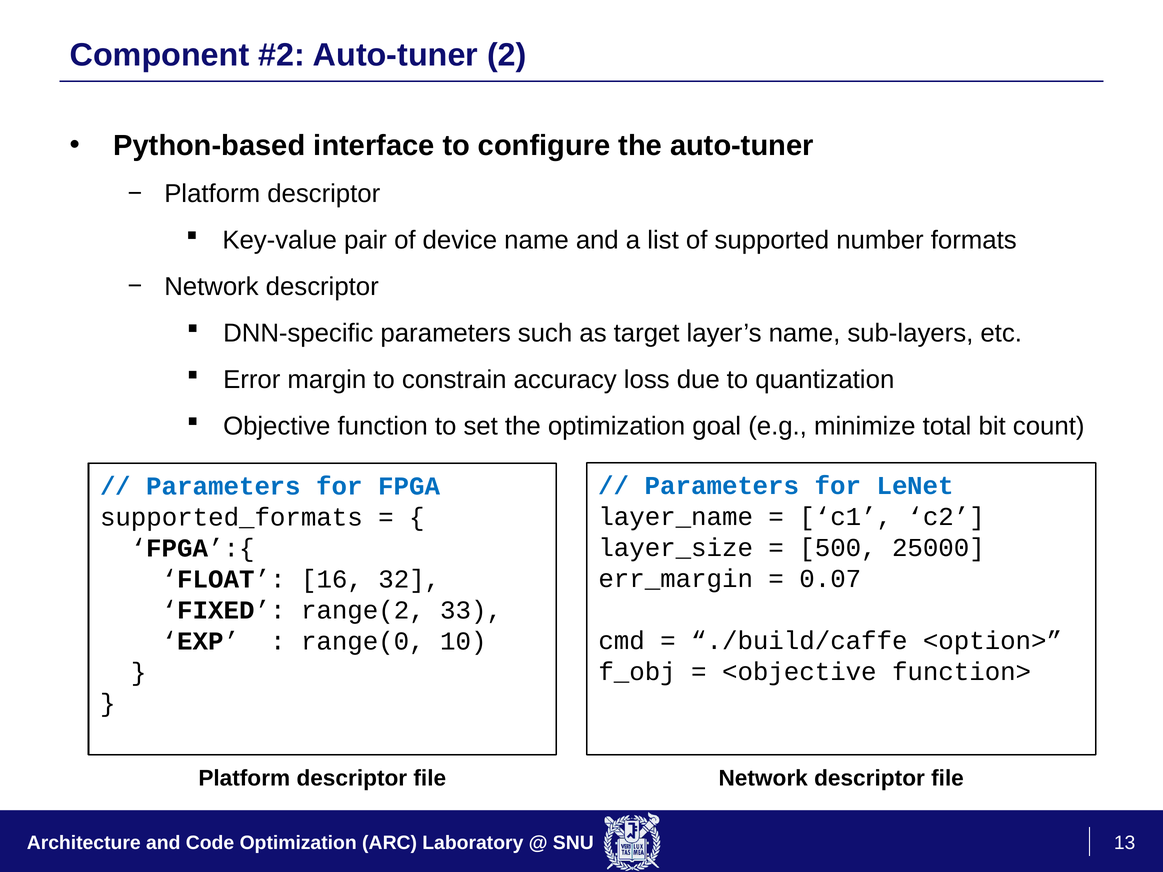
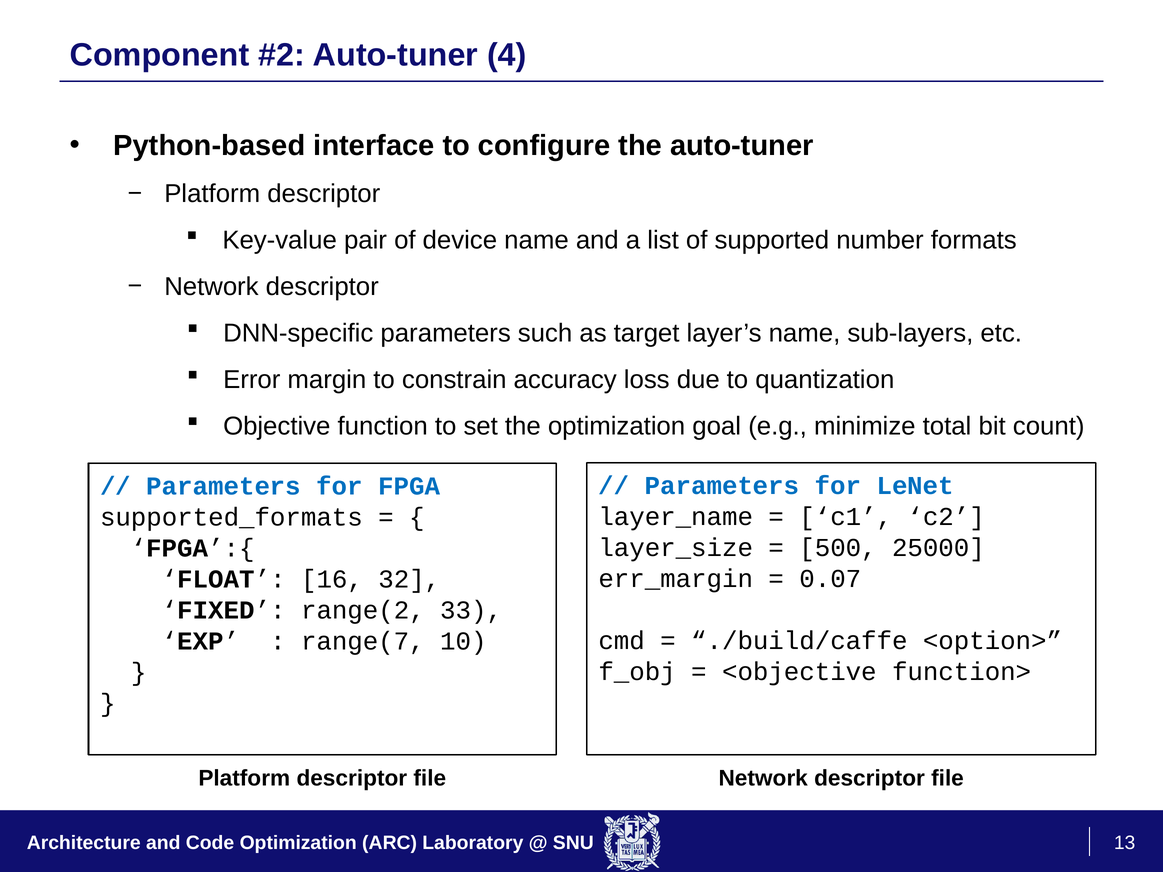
2: 2 -> 4 (507, 55)
range(0: range(0 -> range(7 (363, 641)
